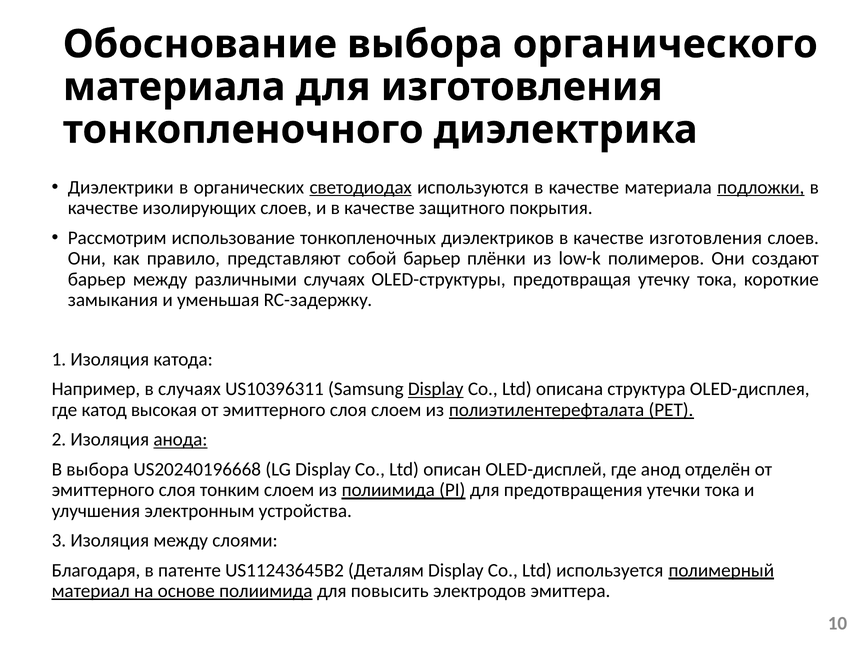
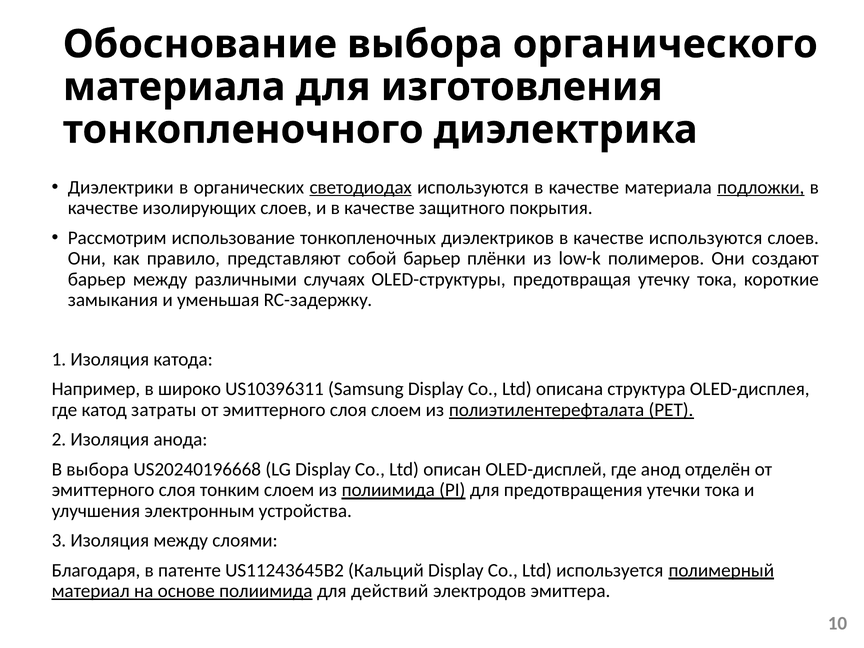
качестве изготовления: изготовления -> используются (706, 238)
в случаях: случаях -> широко (190, 389)
Display underline: present -> none (436, 389)
высокая: высокая -> затраты (164, 410)
анода underline: present -> none (180, 440)
Деталям: Деталям -> Кальций (386, 570)
повысить: повысить -> действий (390, 591)
